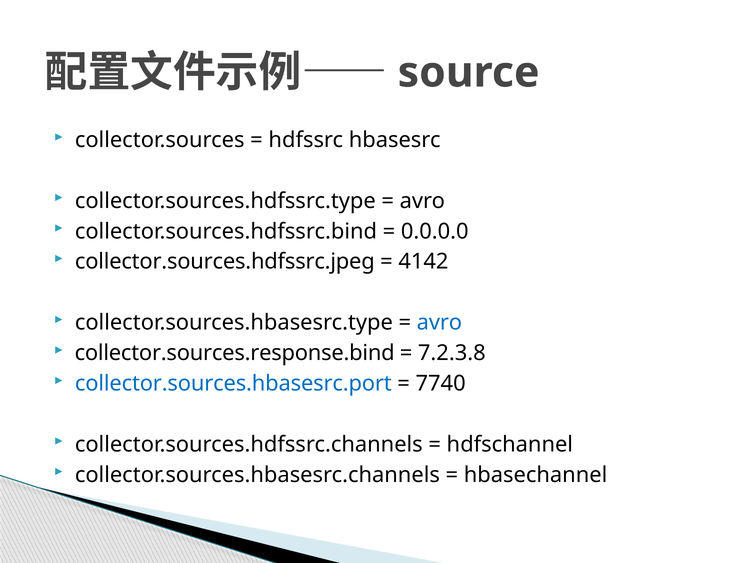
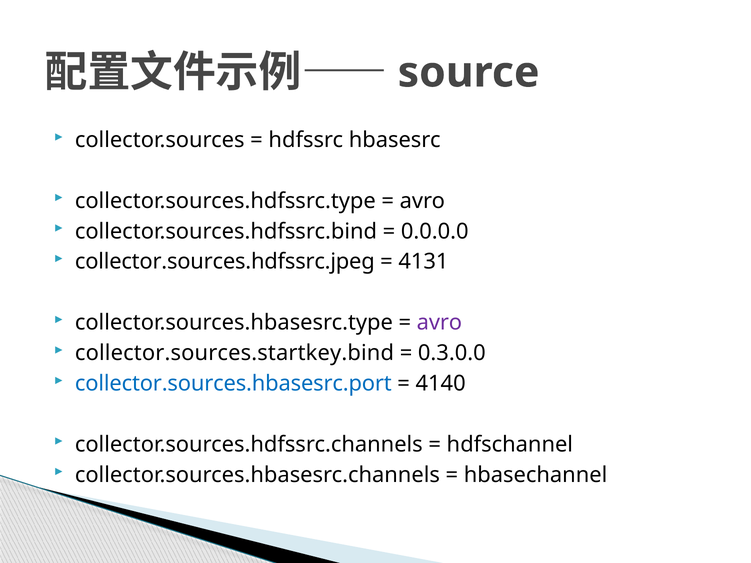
4142: 4142 -> 4131 (423, 262)
avro colour: blue -> purple (439, 323)
collector.sources.response.bind: collector.sources.response.bind -> collector.sources.startkey.bind (234, 353)
7.2.3.8: 7.2.3.8 -> 0.3.0.0 (452, 353)
7740: 7740 -> 4140 (441, 384)
